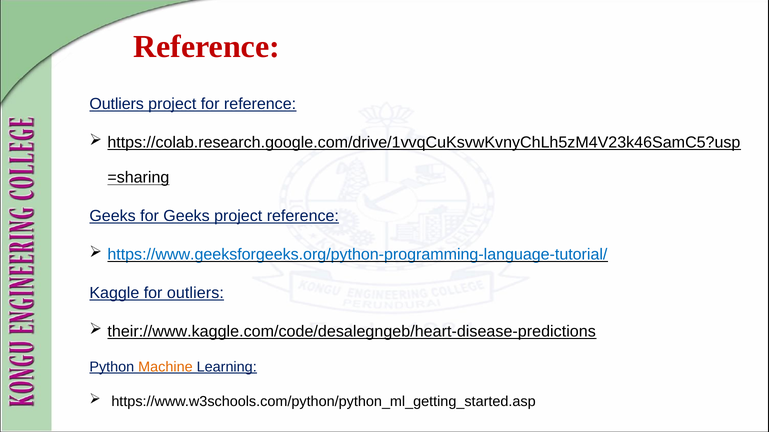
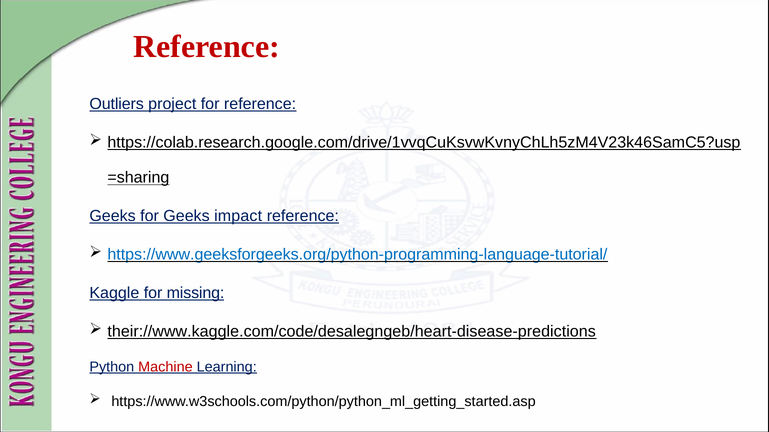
Geeks project: project -> impact (238, 216)
for outliers: outliers -> missing (196, 293)
Machine colour: orange -> red (165, 367)
